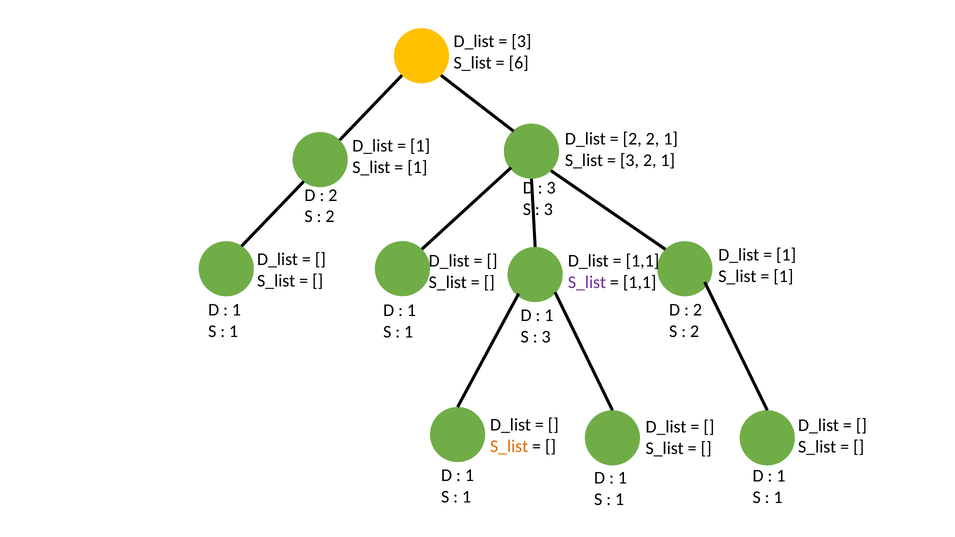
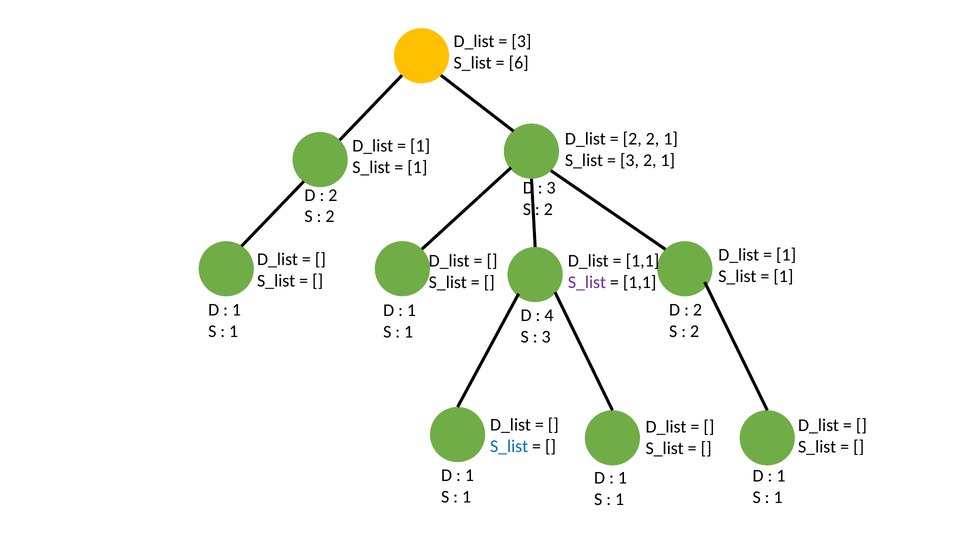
3: 3 -> 2 (548, 210)
1: 1 -> 4 (549, 315)
S_list colour: orange -> blue (509, 446)
